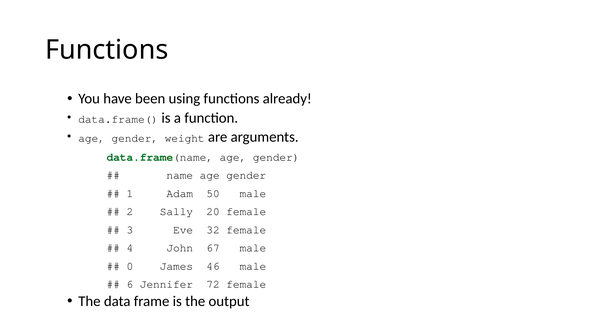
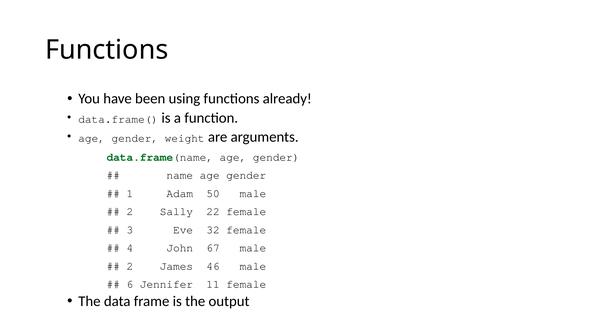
20: 20 -> 22 (213, 211)
0: 0 -> 2 (130, 266)
72: 72 -> 11 (213, 284)
